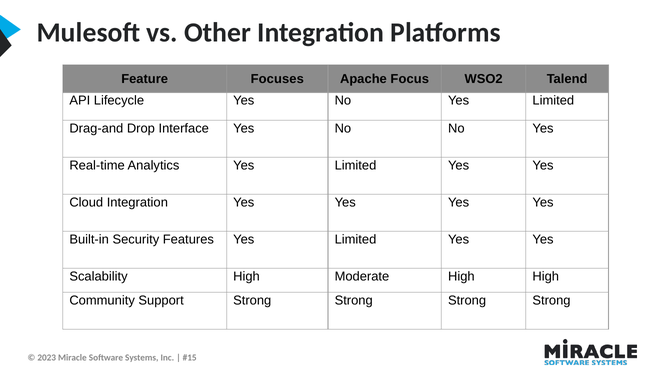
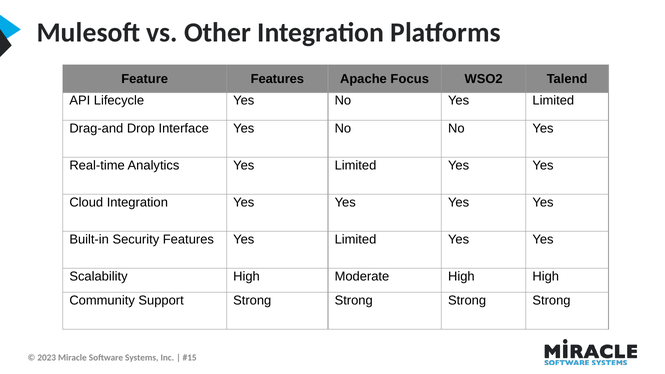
Feature Focuses: Focuses -> Features (277, 79)
